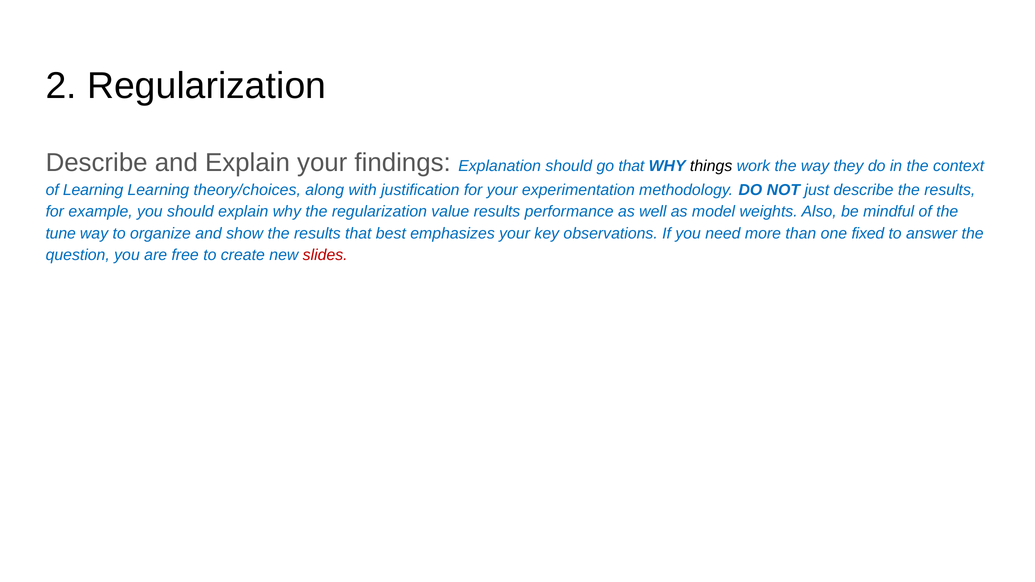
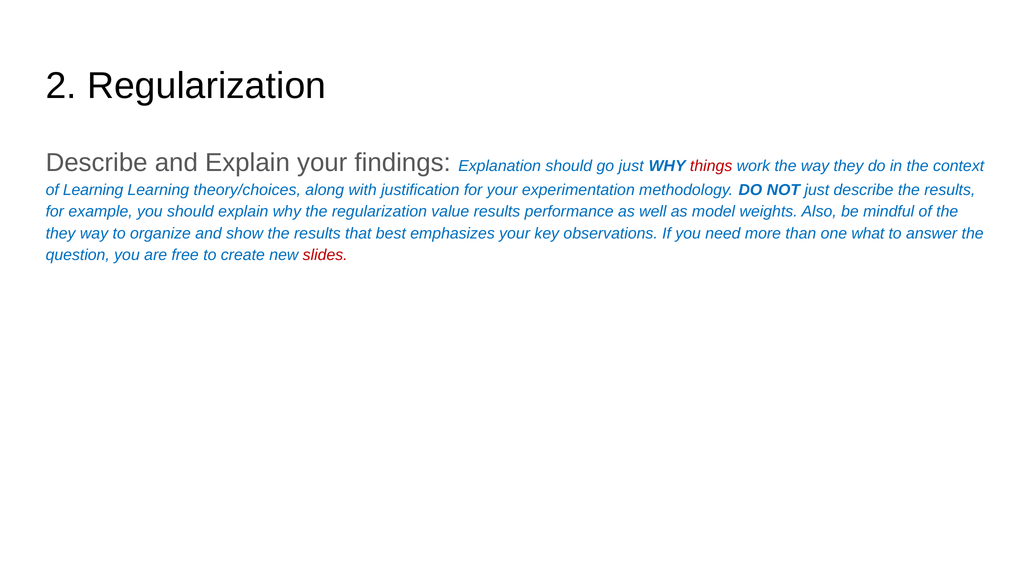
go that: that -> just (631, 166)
things colour: black -> red (711, 166)
tune: tune -> they (61, 233)
fixed: fixed -> what (868, 233)
